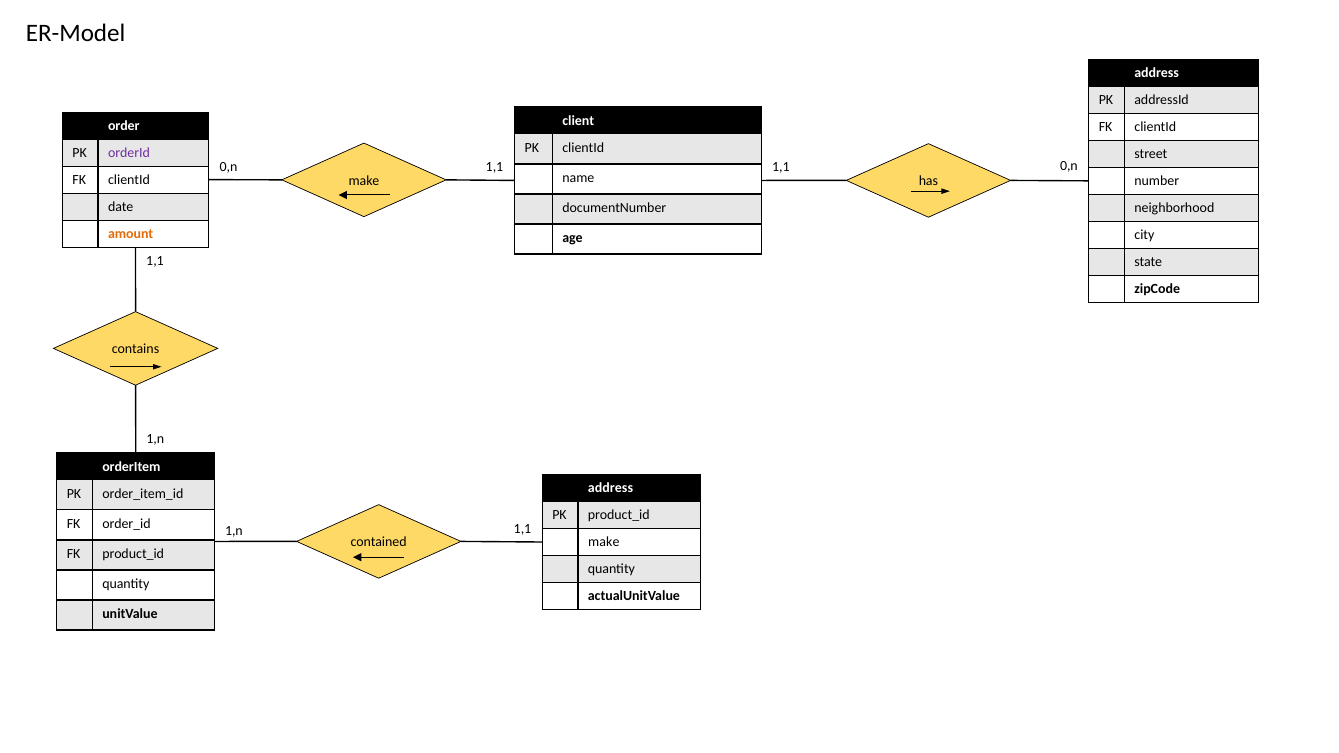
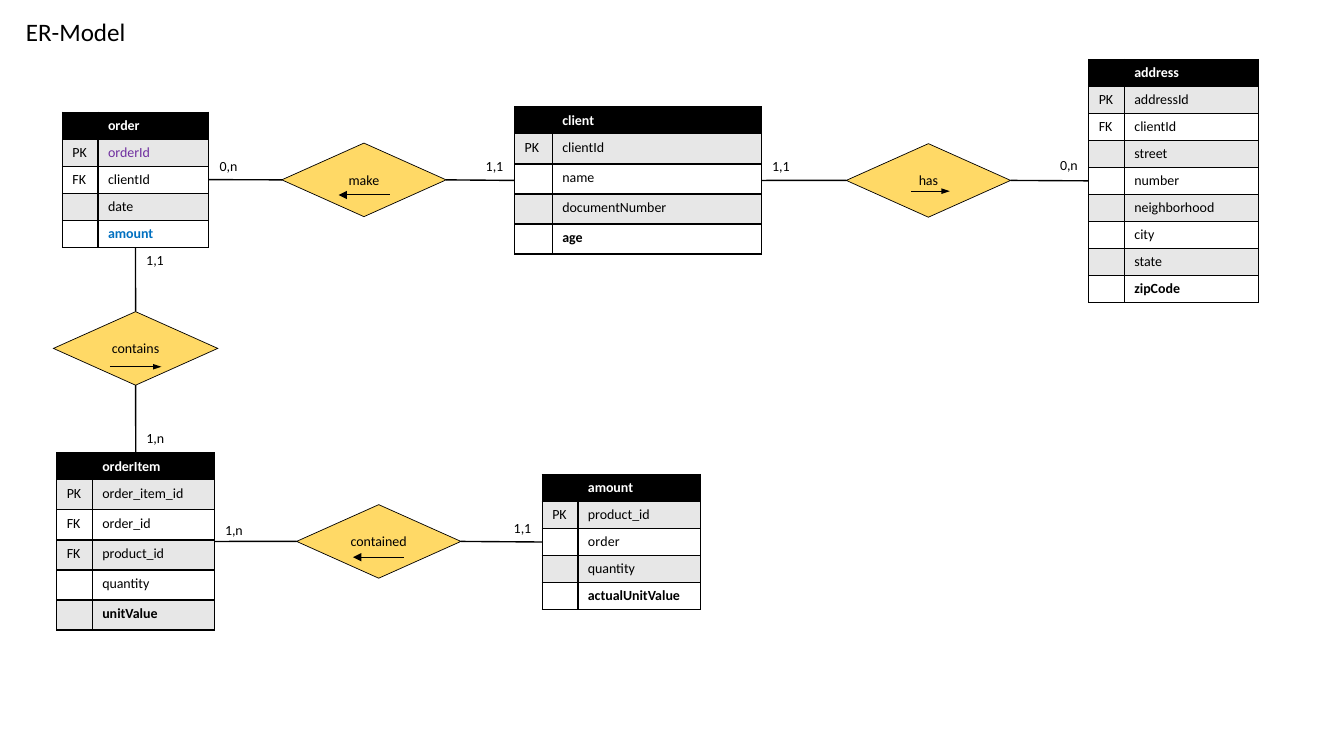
amount colour: orange -> blue (131, 234)
address: address -> amount (611, 488)
make: make -> order (604, 542)
